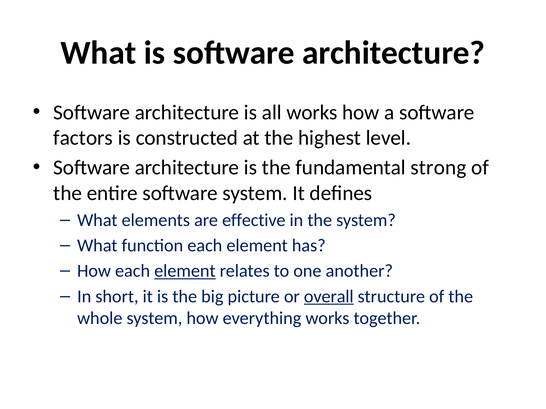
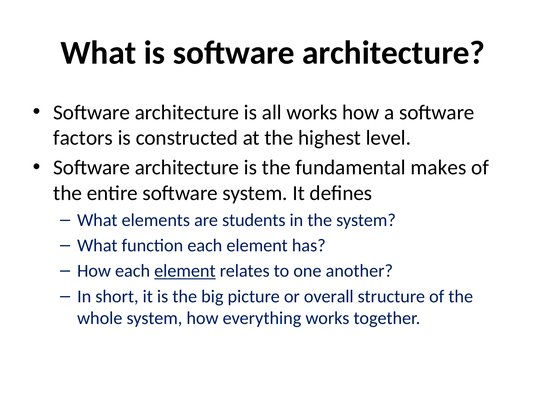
strong: strong -> makes (438, 168)
effective: effective -> students (254, 220)
overall underline: present -> none (329, 297)
